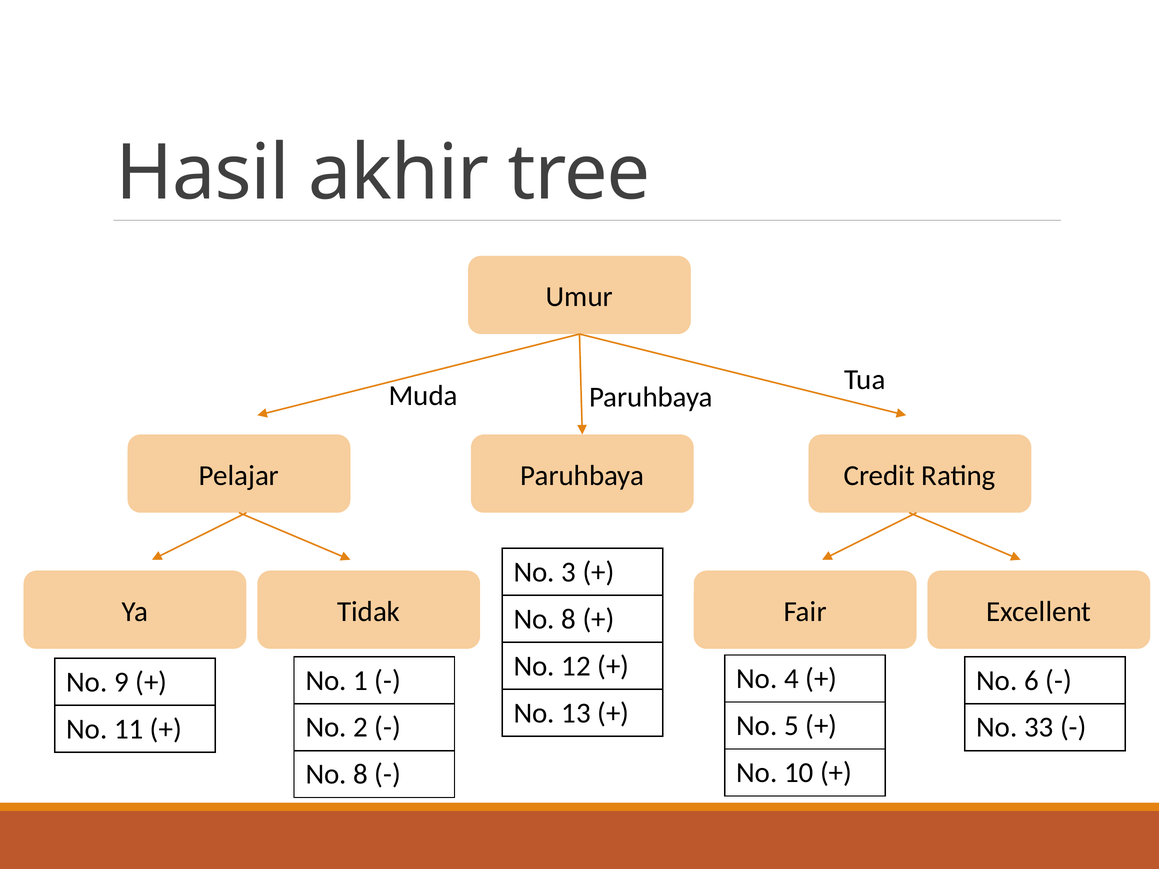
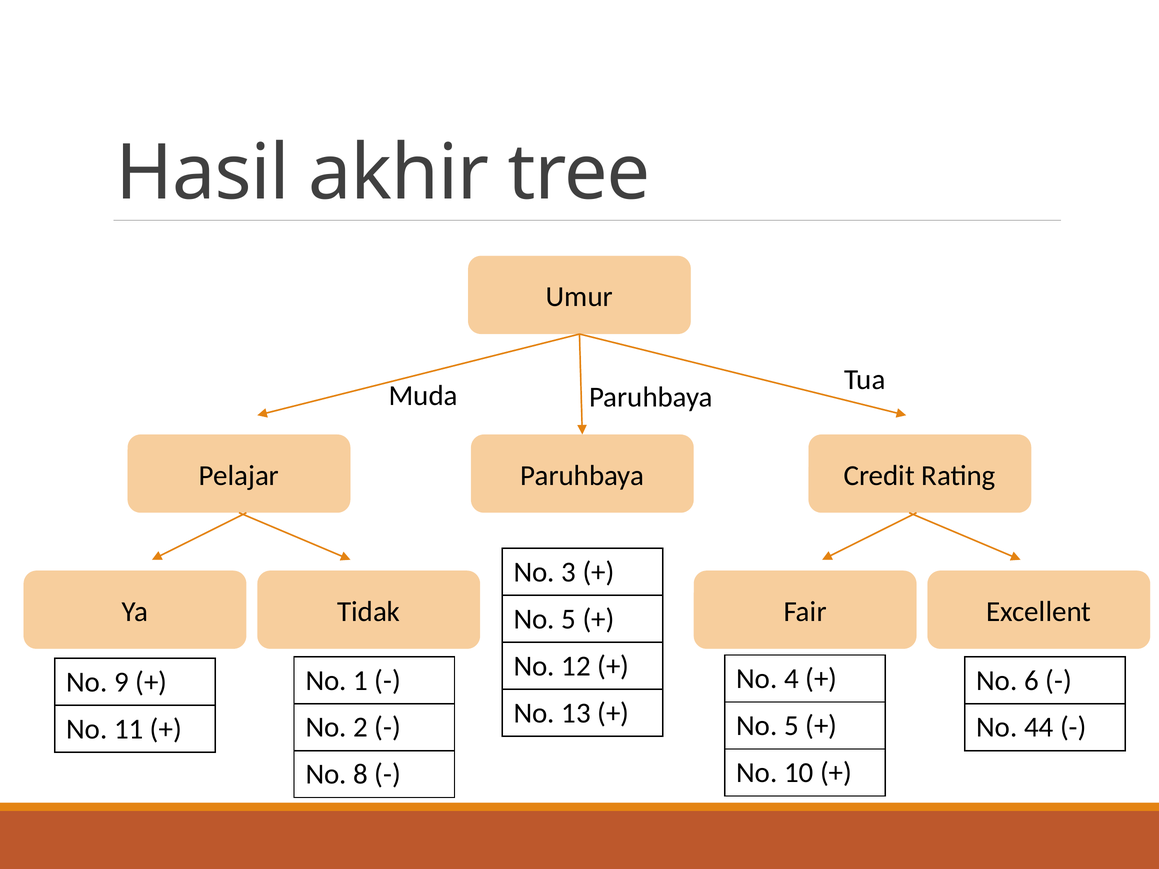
8: 8 -> 5 (569, 619)
33: 33 -> 44 (1039, 728)
